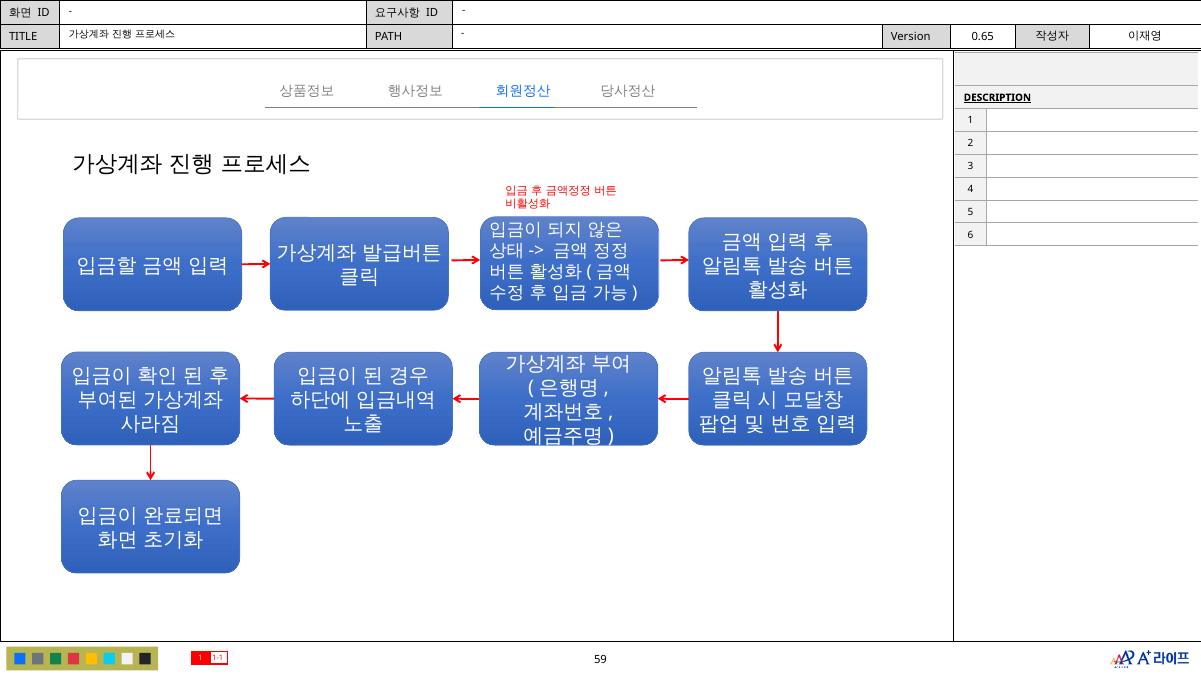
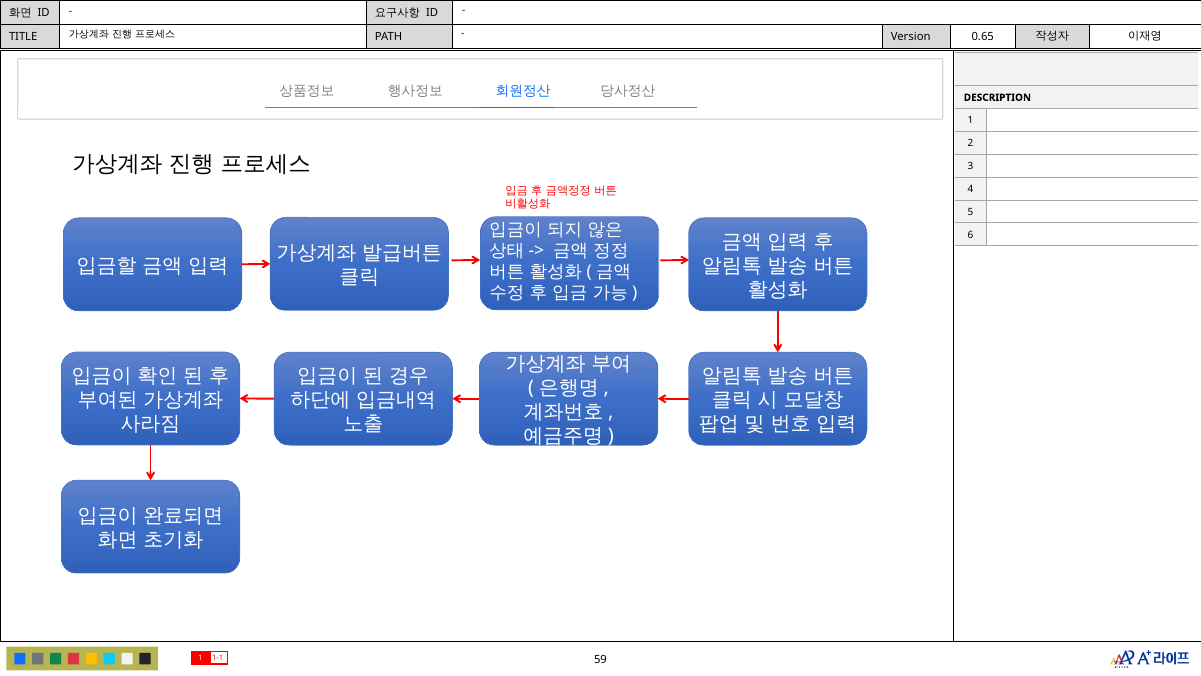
DESCRIPTION underline: present -> none (997, 97)
